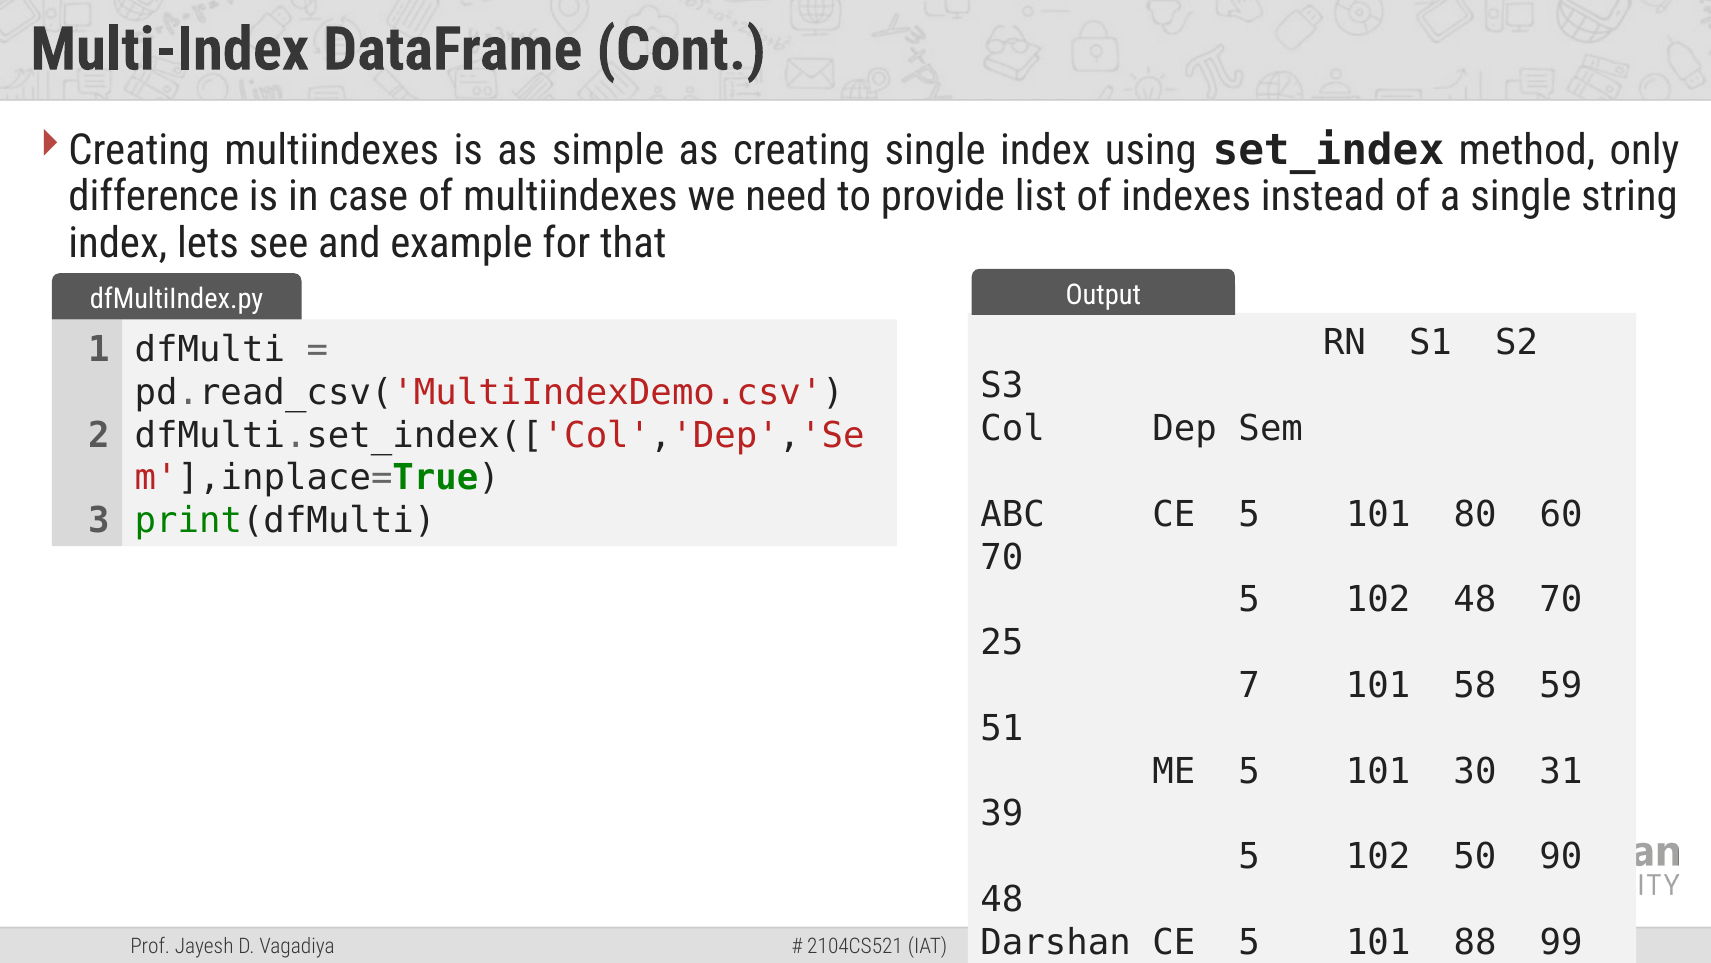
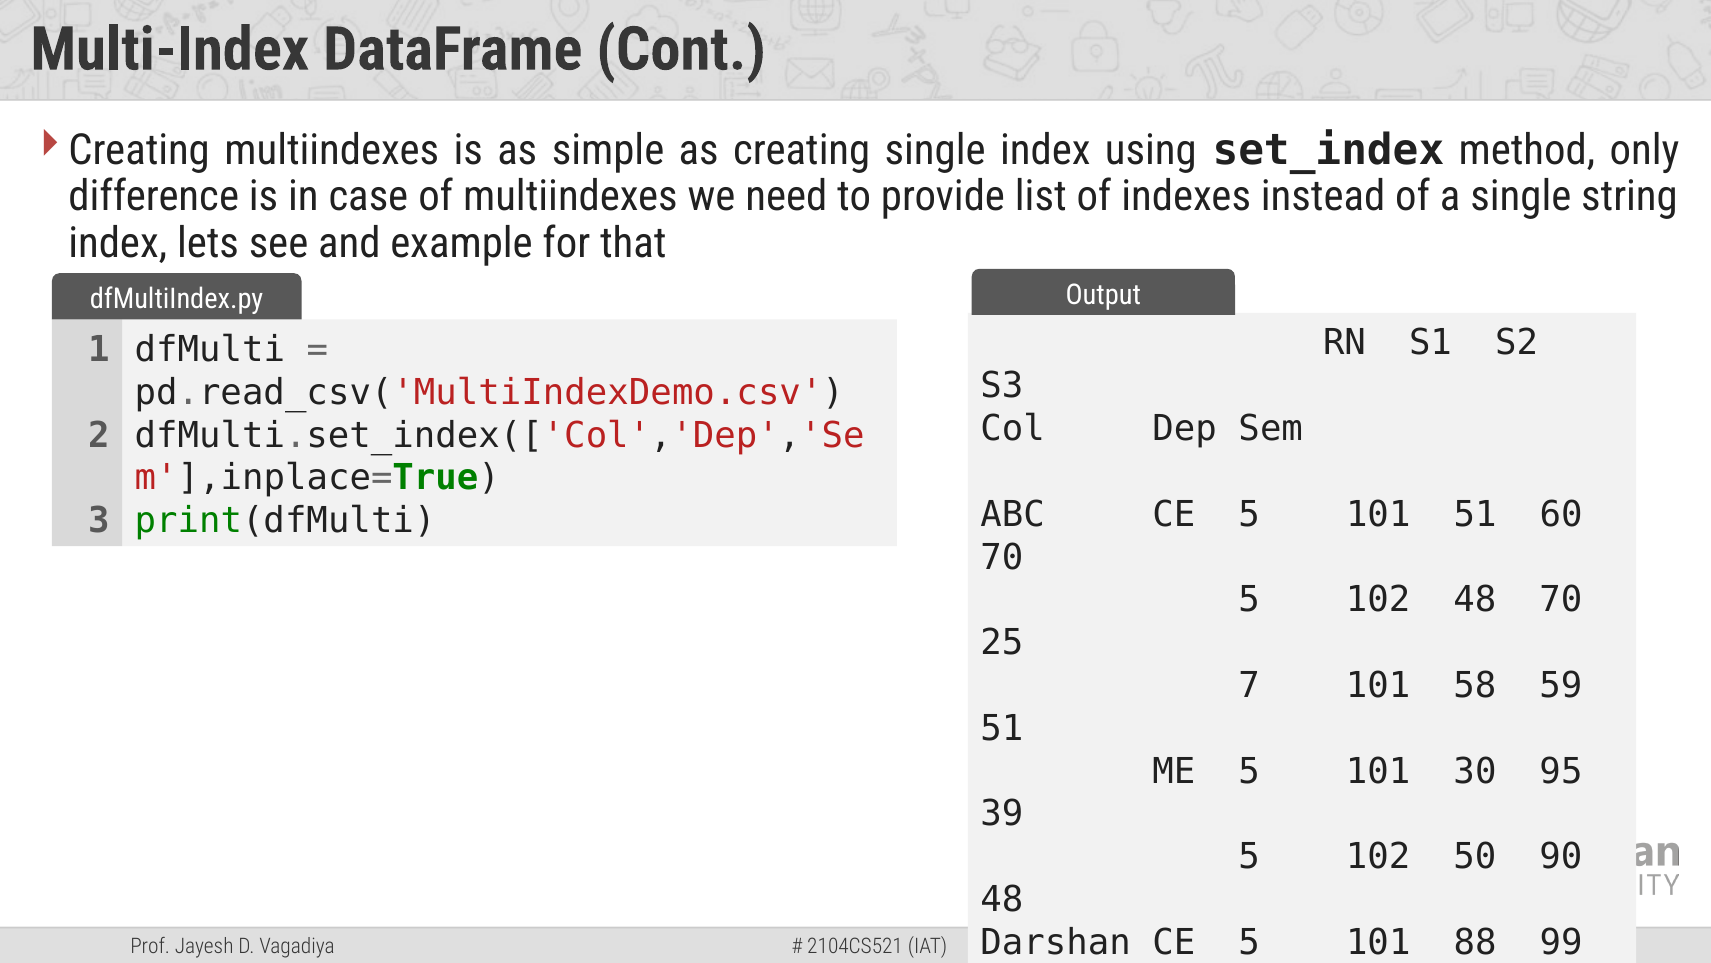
101 80: 80 -> 51 (1475, 514)
31: 31 -> 95 (1561, 771)
